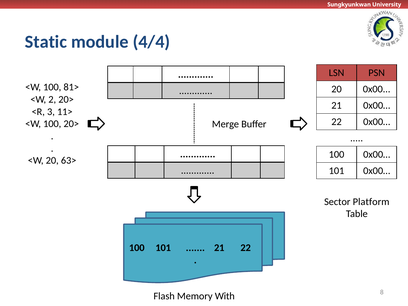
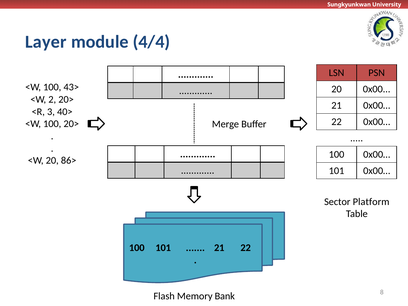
Static: Static -> Layer (46, 42)
81>: 81> -> 43> (71, 87)
11>: 11> -> 40> (65, 112)
63>: 63> -> 86> (69, 161)
With: With -> Bank (225, 296)
